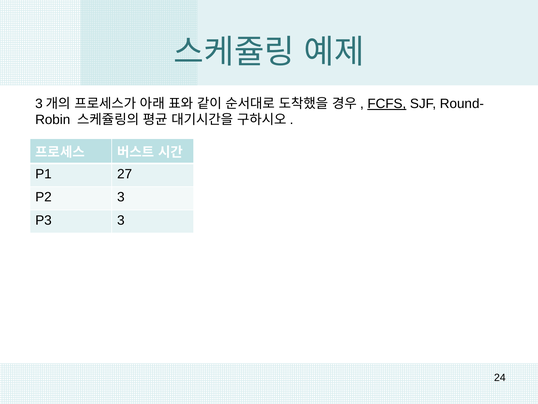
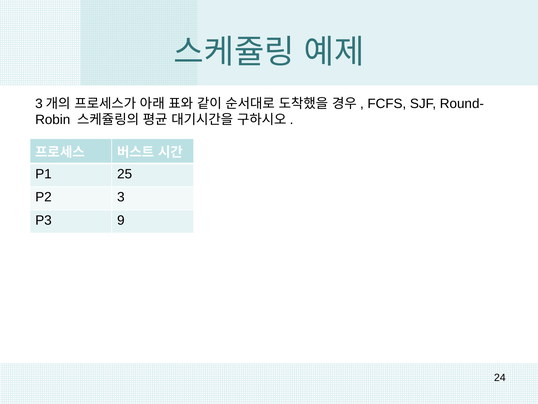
FCFS underline: present -> none (387, 104)
27: 27 -> 25 (125, 174)
P3 3: 3 -> 9 (121, 220)
